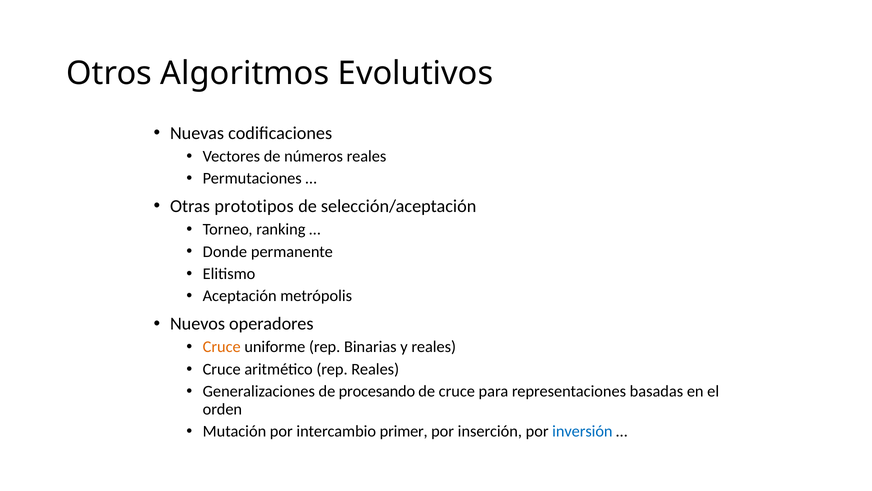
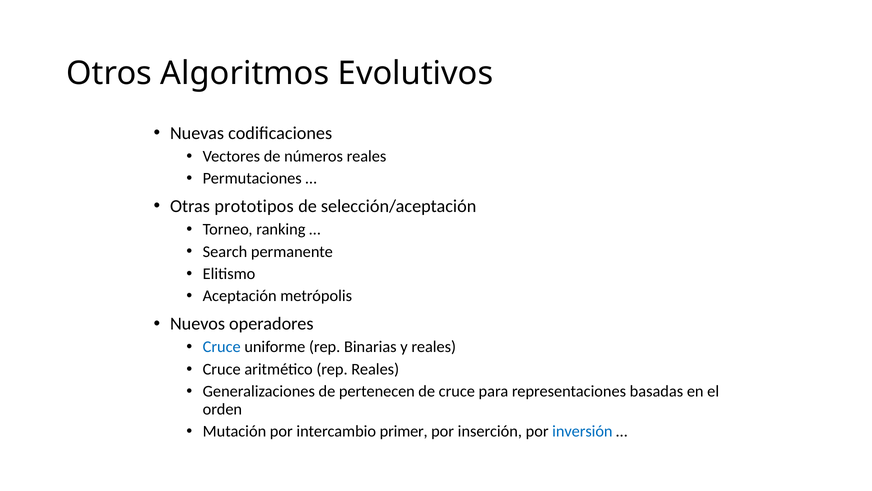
Donde: Donde -> Search (225, 251)
Cruce colour: orange -> blue (222, 347)
procesando: procesando -> pertenecen (377, 391)
